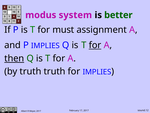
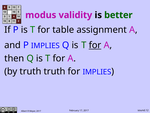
system: system -> validity (75, 15)
must: must -> table (63, 30)
then underline: present -> none (14, 58)
